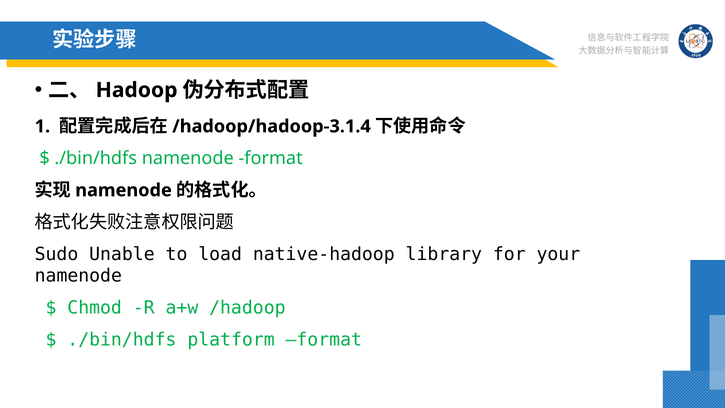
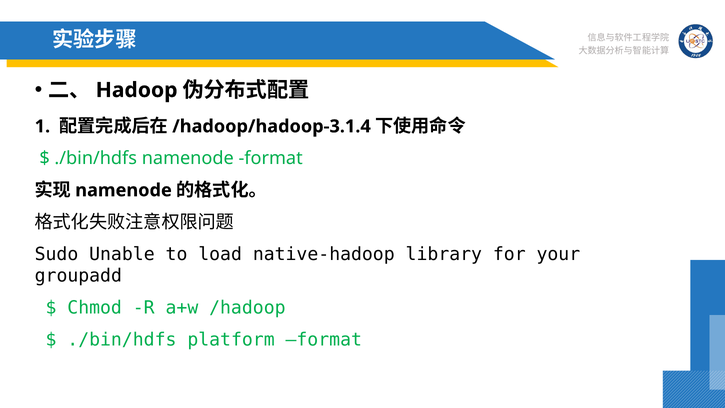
namenode: namenode -> groupadd (78, 276)
